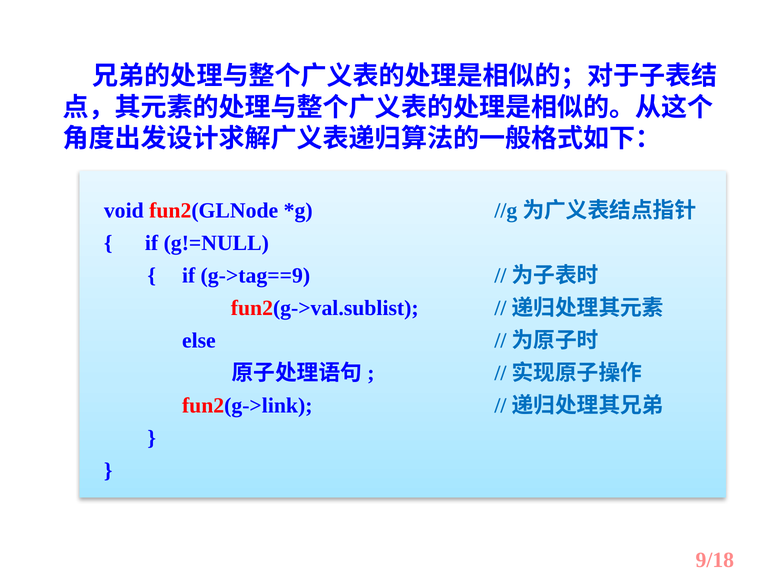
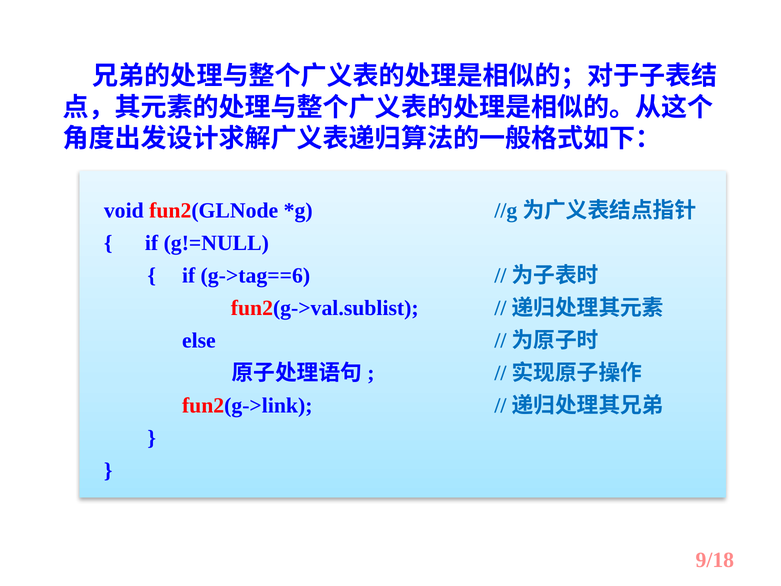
g->tag==9: g->tag==9 -> g->tag==6 (255, 275)
